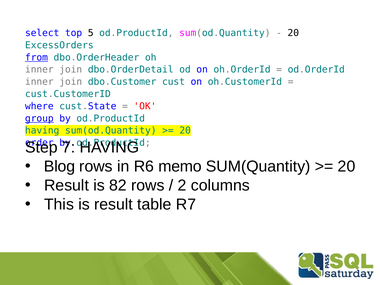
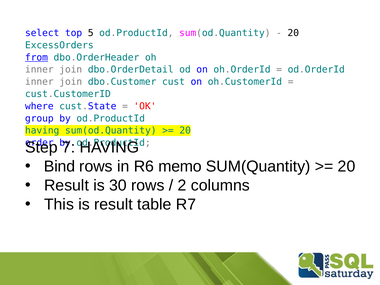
group underline: present -> none (39, 118)
Blog: Blog -> Bind (60, 167)
82: 82 -> 30 (118, 186)
